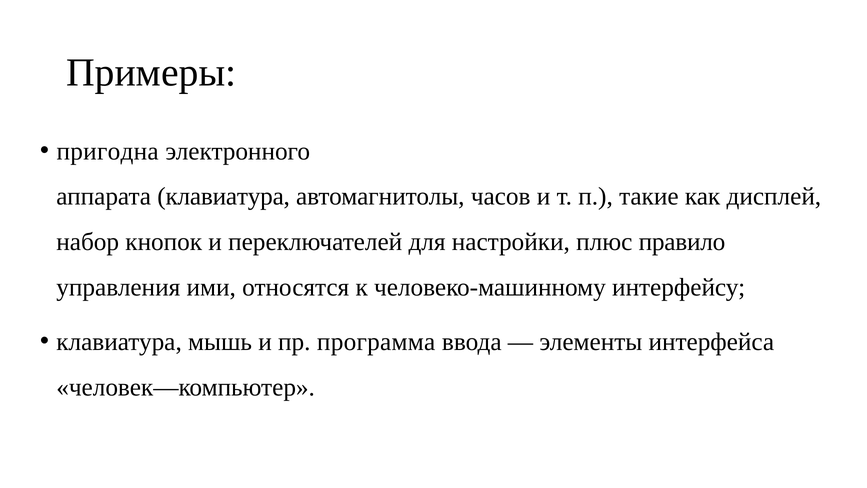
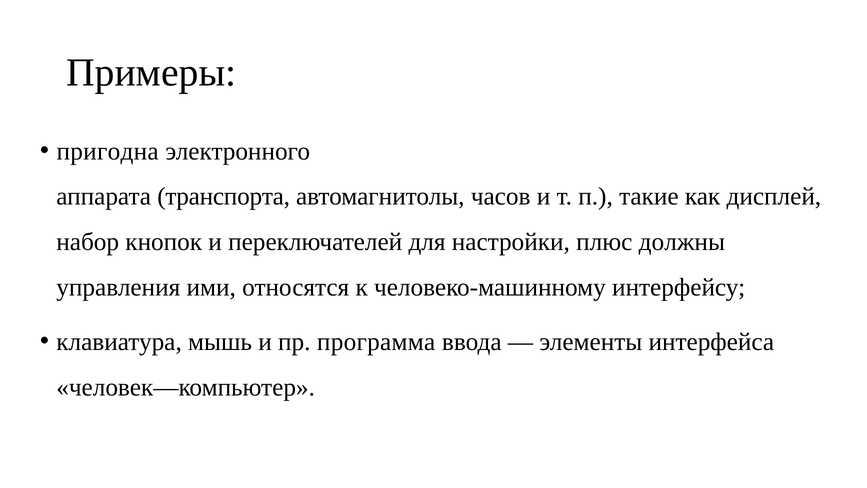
аппарата клавиатура: клавиатура -> транспорта (224, 197)
правило: правило -> должны (682, 242)
